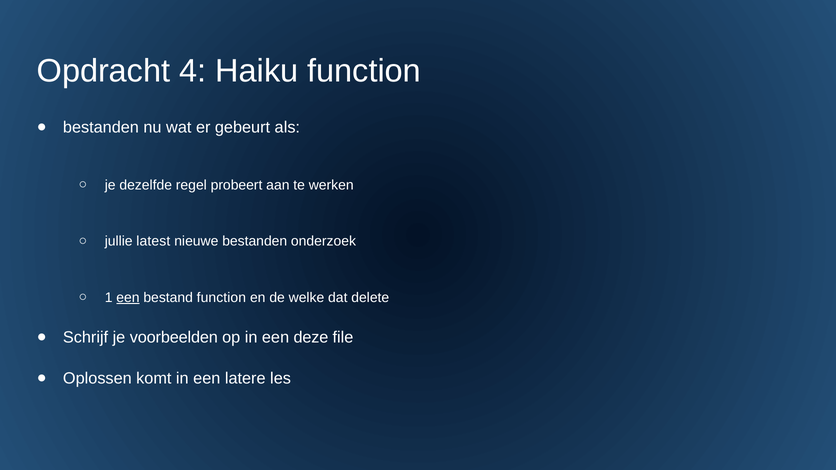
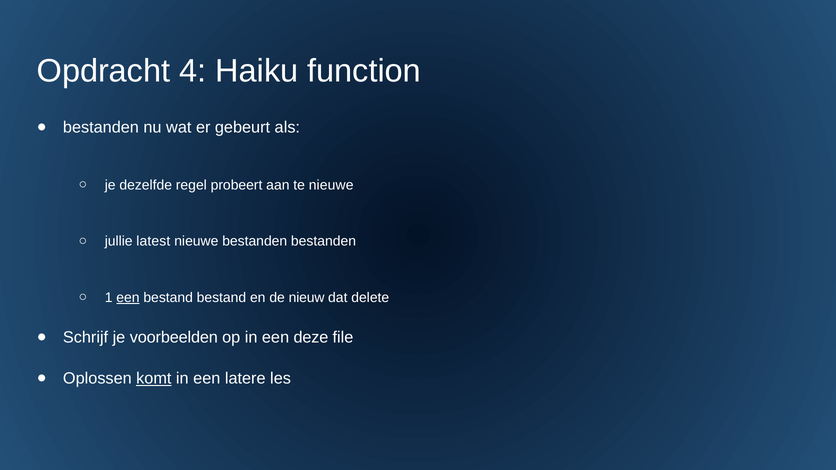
te werken: werken -> nieuwe (331, 185)
bestanden onderzoek: onderzoek -> bestanden (323, 241)
bestand function: function -> bestand (221, 298)
welke: welke -> nieuw (307, 298)
komt underline: none -> present (154, 379)
